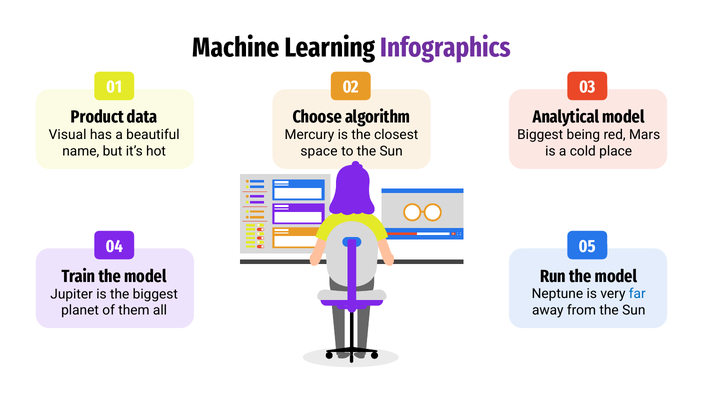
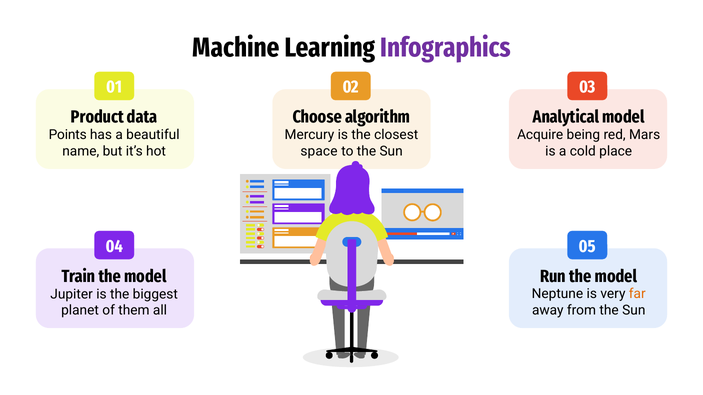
Biggest: Biggest -> Acquire (540, 135)
Visual: Visual -> Points (68, 135)
far colour: blue -> orange (637, 294)
